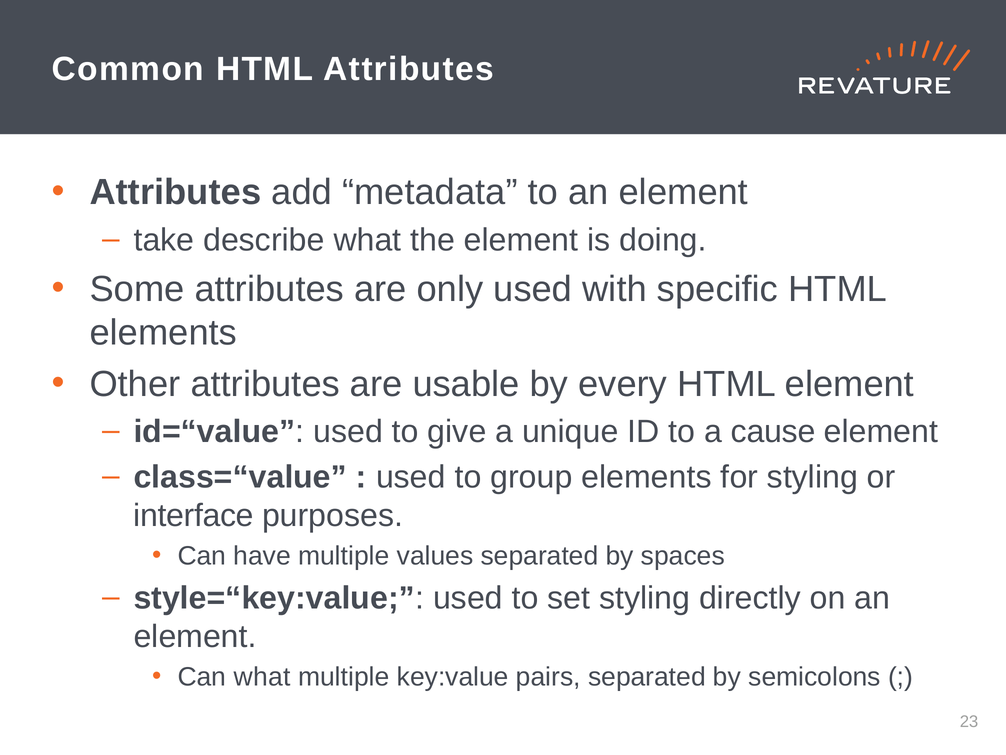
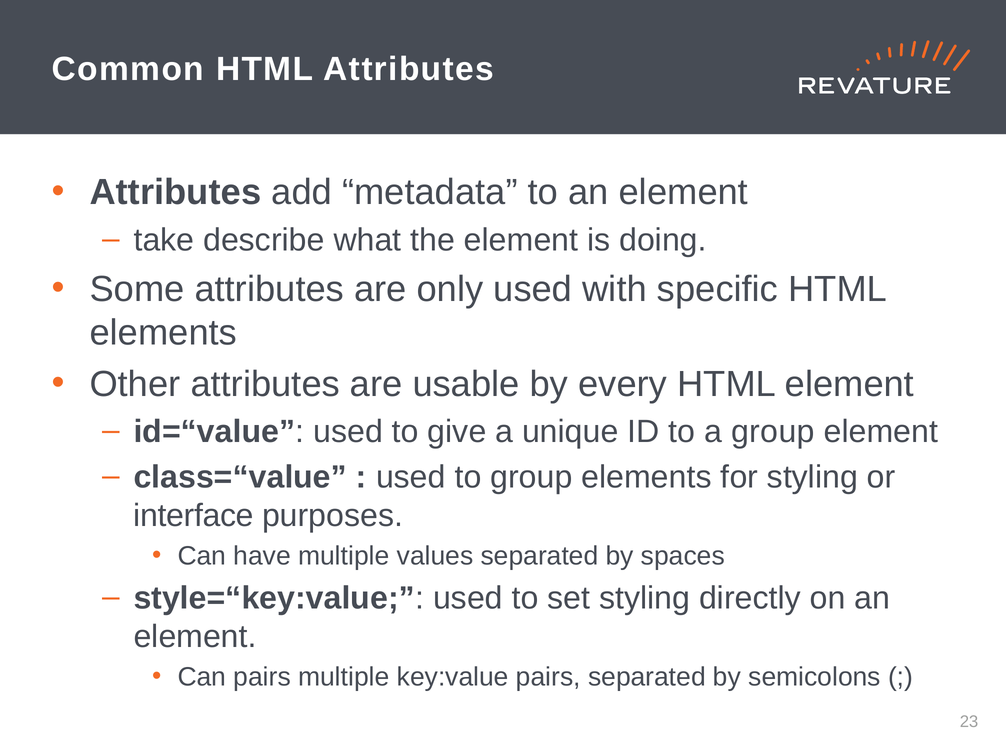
a cause: cause -> group (773, 431)
Can what: what -> pairs (262, 677)
